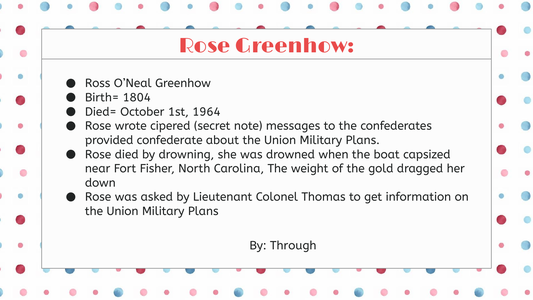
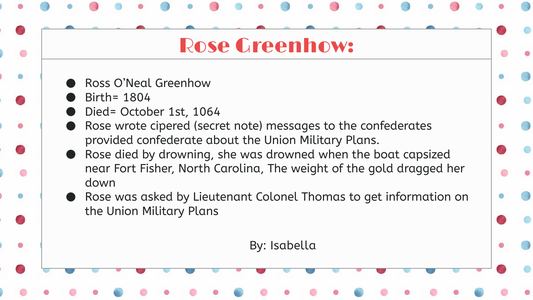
1964: 1964 -> 1064 (206, 112)
Through: Through -> Isabella (293, 245)
